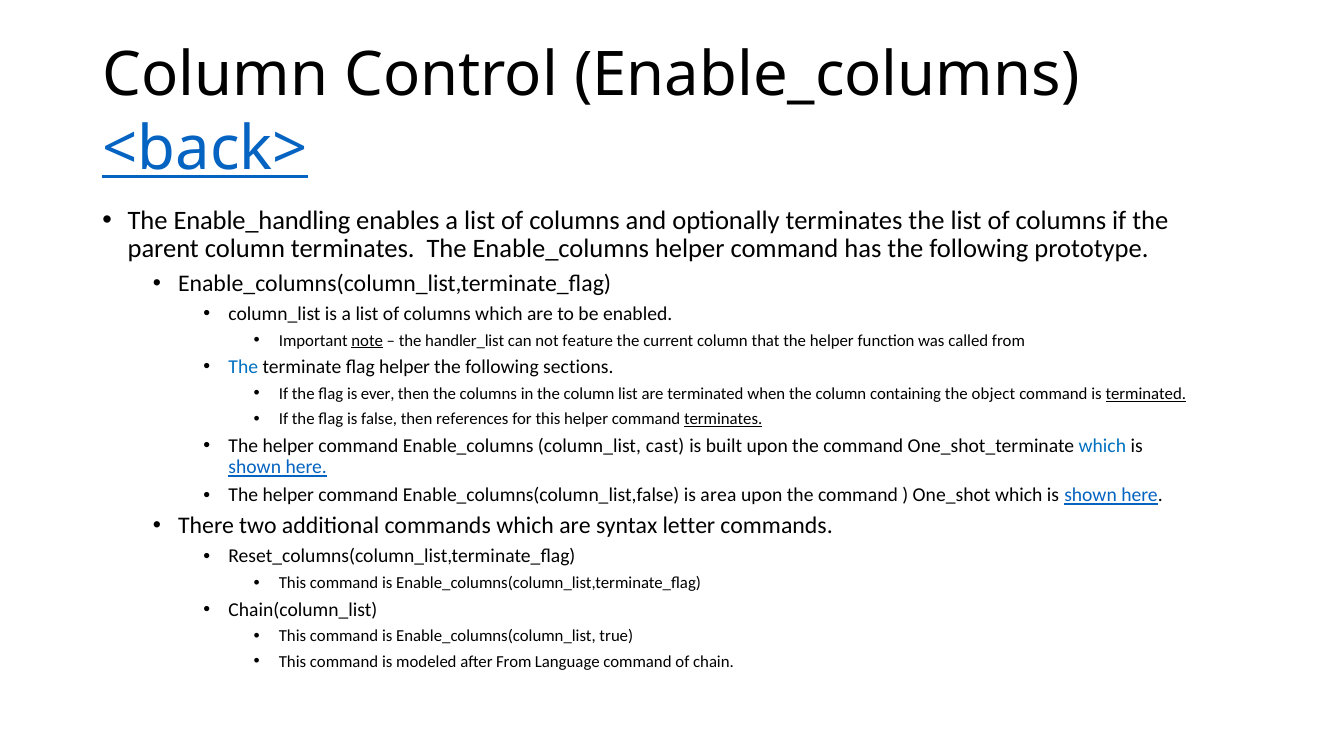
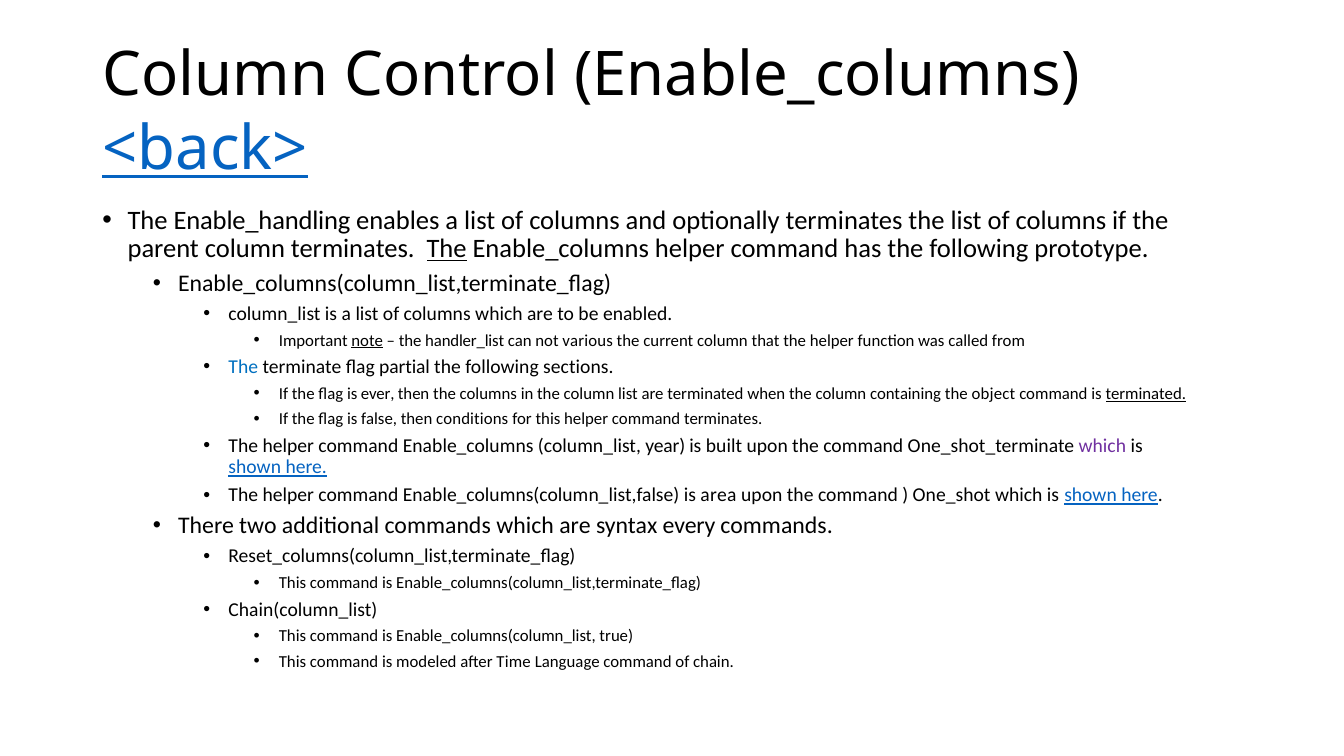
The underline: none -> present (447, 249)
feature: feature -> various (588, 341)
flag helper: helper -> partial (405, 367)
references: references -> conditions (472, 419)
terminates underline: present -> none (723, 419)
cast: cast -> year (665, 446)
which colour: blue -> purple (1102, 446)
letter: letter -> every (689, 526)
after From: From -> Time (514, 662)
